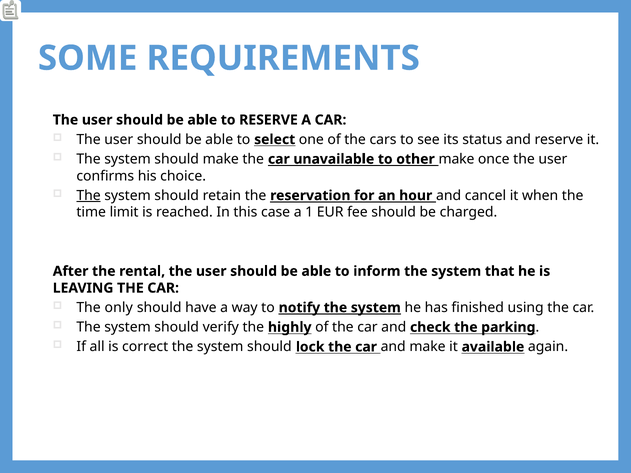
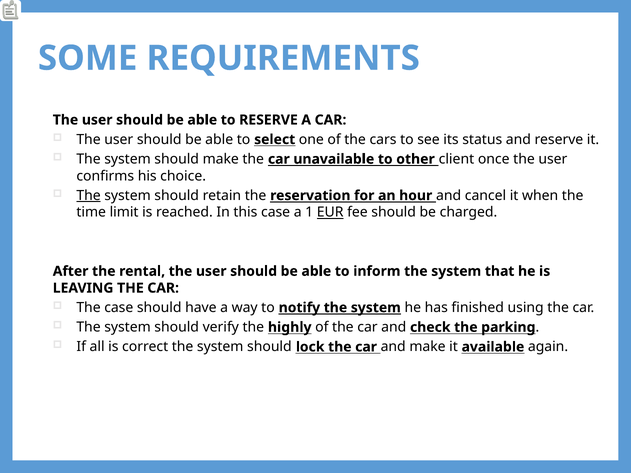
other make: make -> client (456, 159)
EUR underline: none -> present (330, 212)
The only: only -> case (119, 308)
